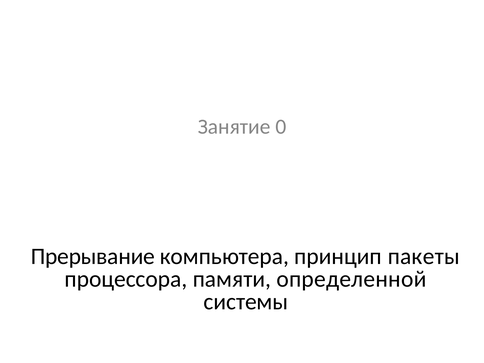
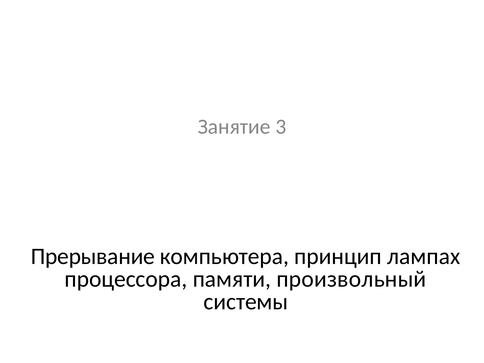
0: 0 -> 3 (281, 127)
пакеты: пакеты -> лампах (424, 257)
определенной: определенной -> произвольный (351, 279)
